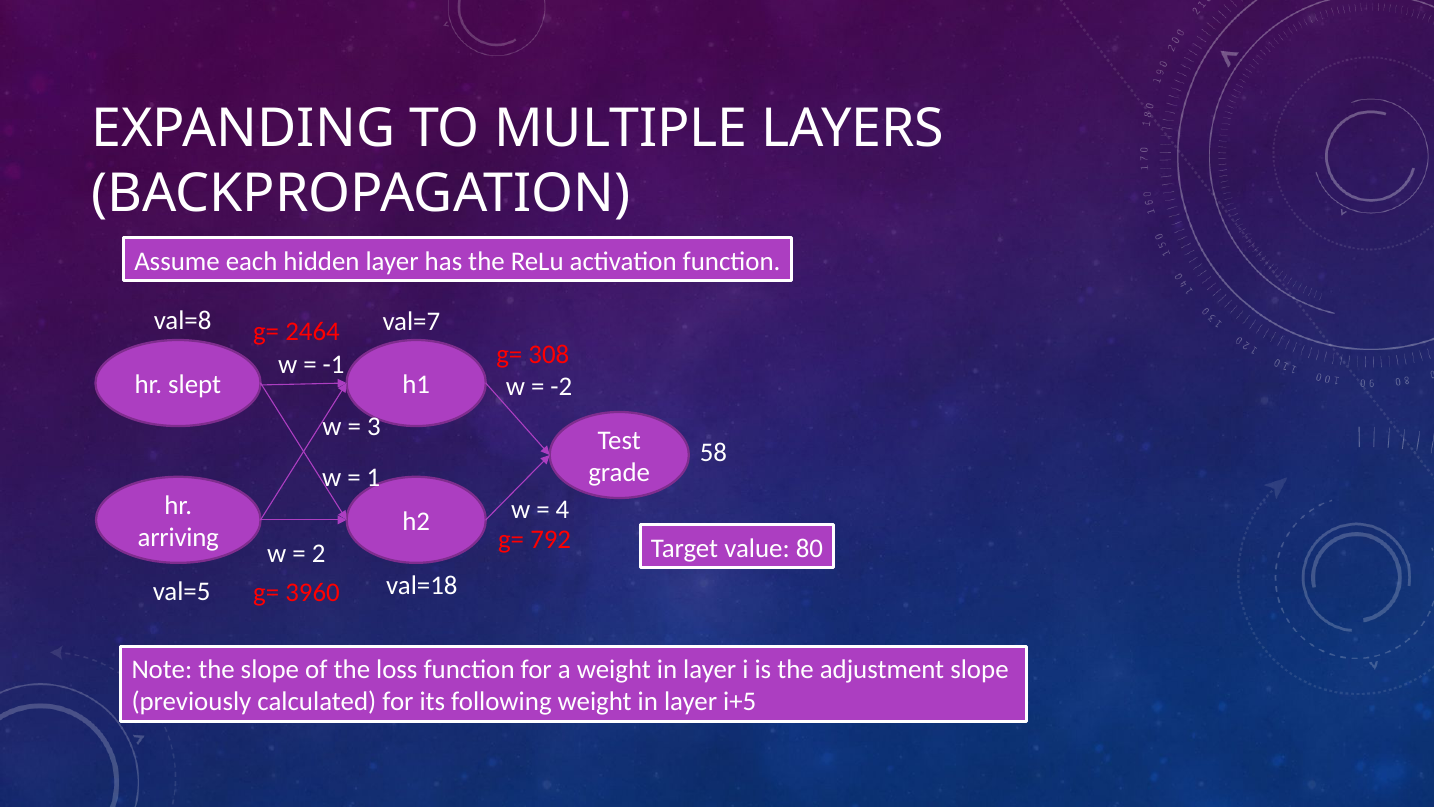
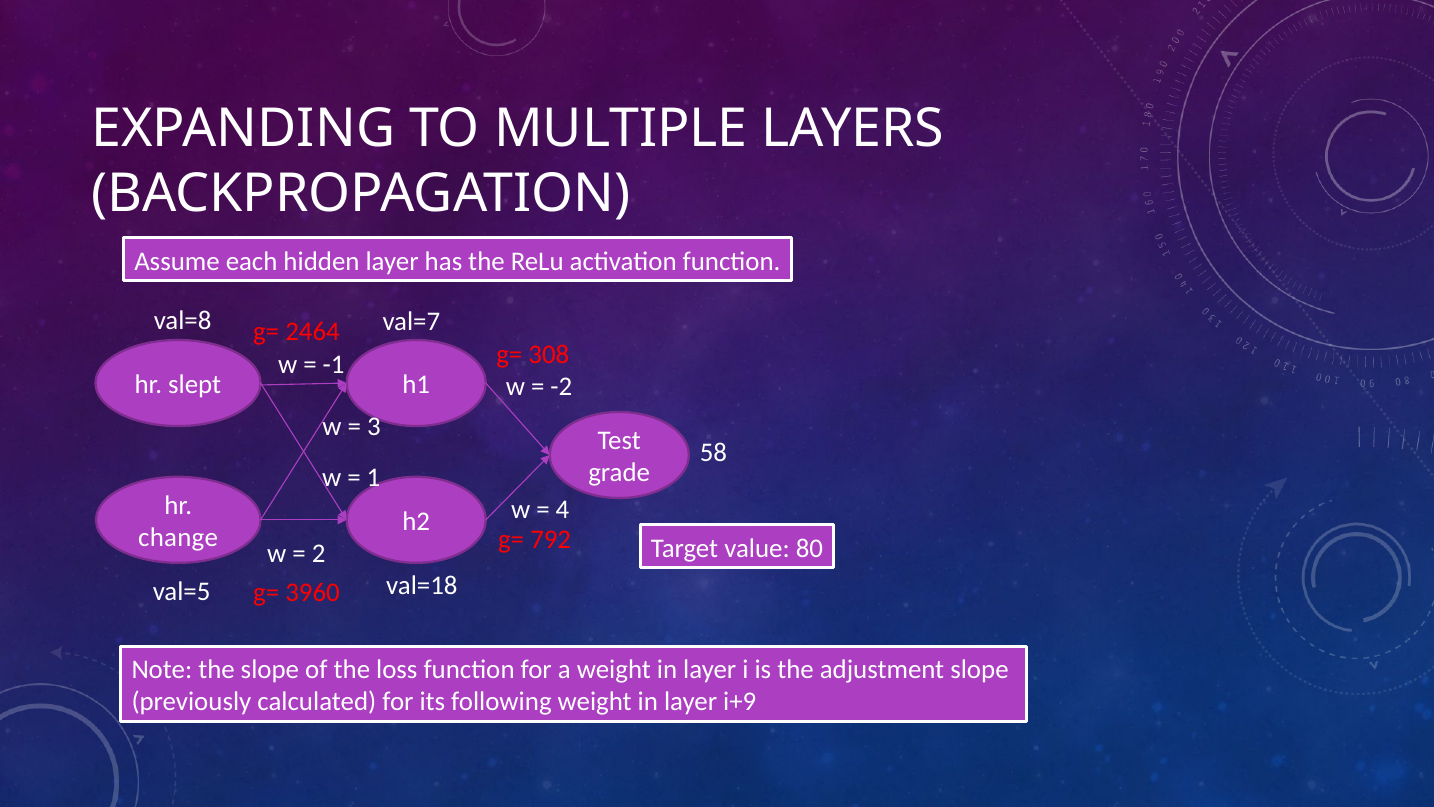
arriving: arriving -> change (178, 538)
i+5: i+5 -> i+9 (740, 702)
